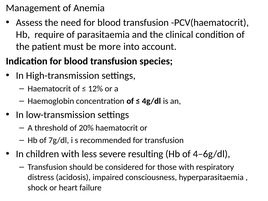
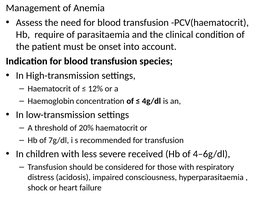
more: more -> onset (110, 47)
resulting: resulting -> received (146, 154)
